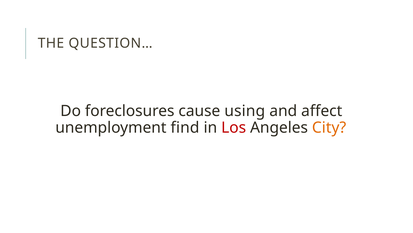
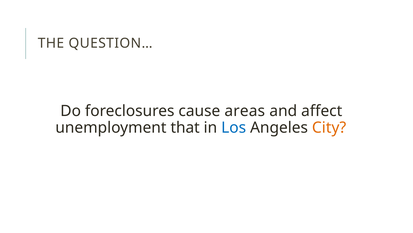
using: using -> areas (245, 111)
find: find -> that (185, 127)
Los colour: red -> blue (234, 127)
